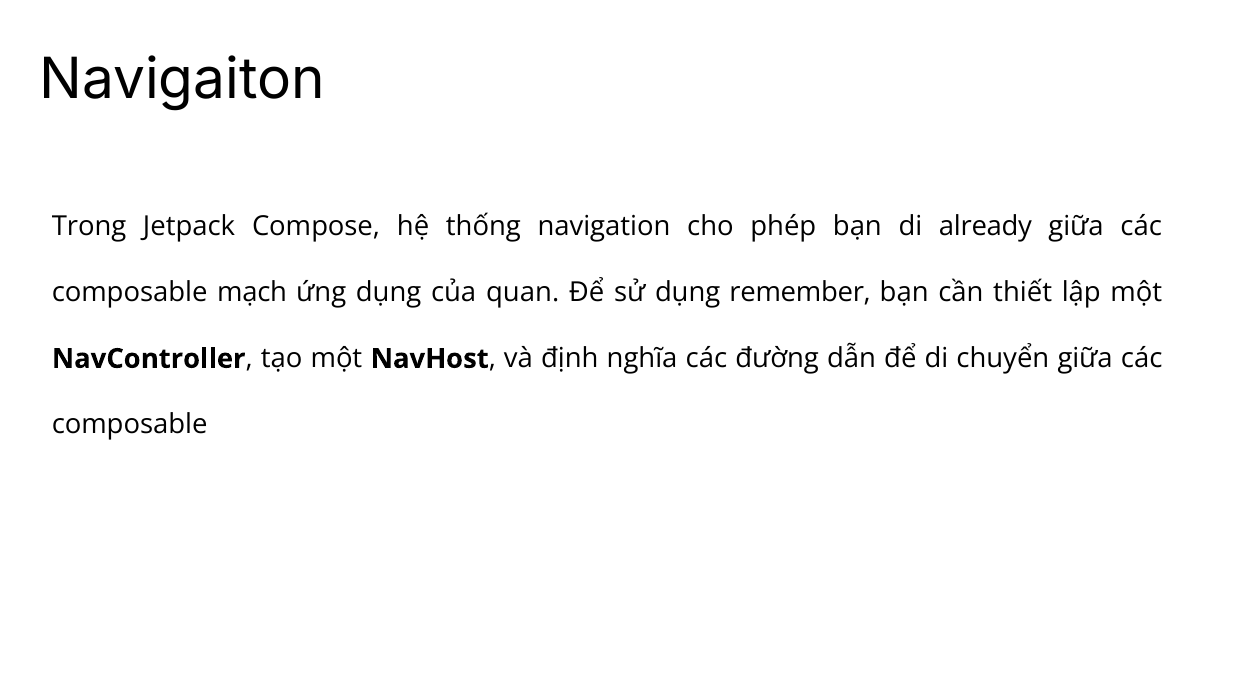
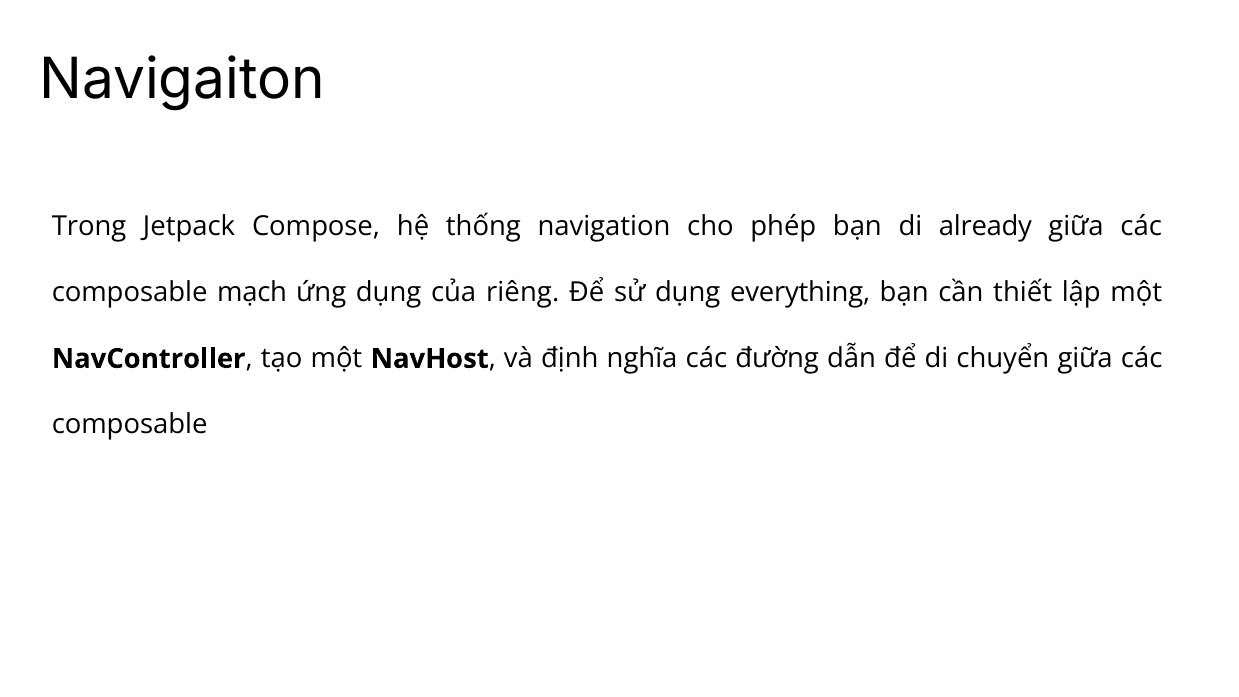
quan: quan -> riêng (523, 293)
remember: remember -> everything (800, 293)
